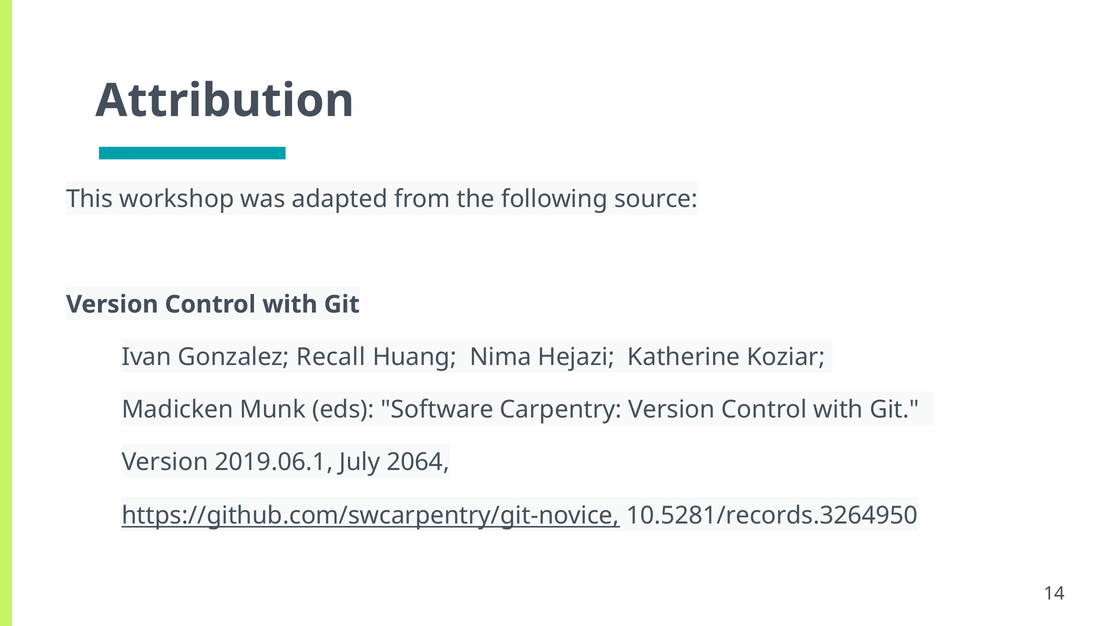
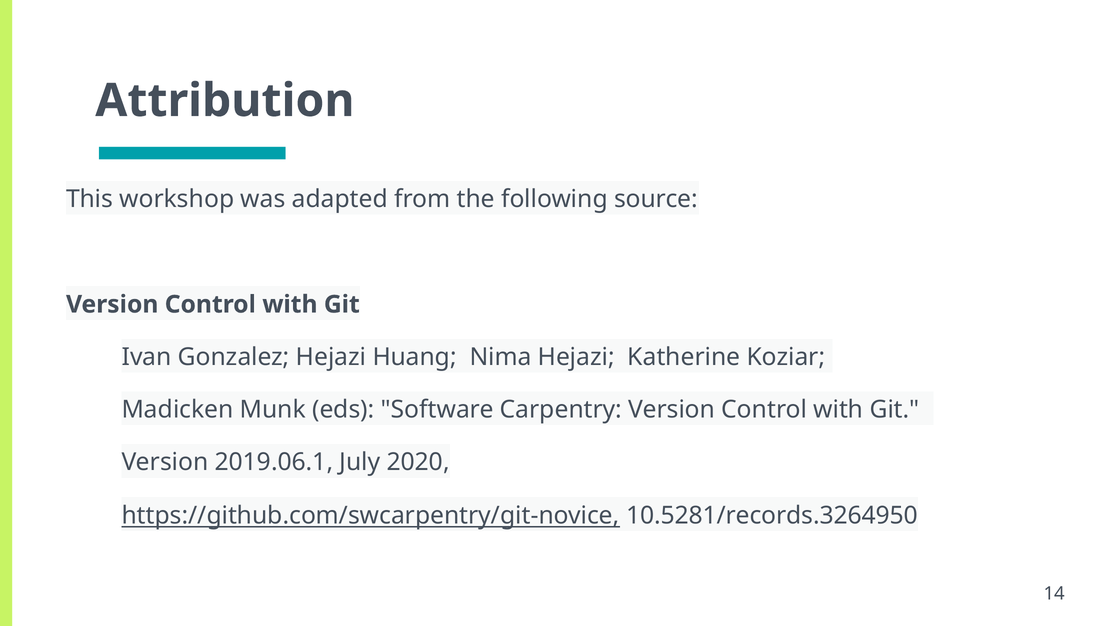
Gonzalez Recall: Recall -> Hejazi (331, 357)
2064: 2064 -> 2020 (418, 462)
